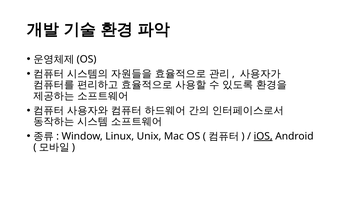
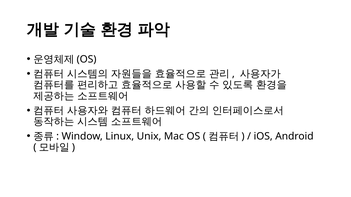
iOS underline: present -> none (263, 137)
